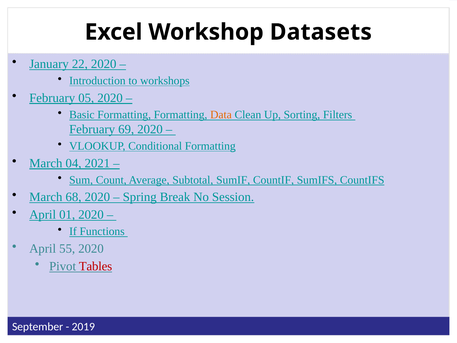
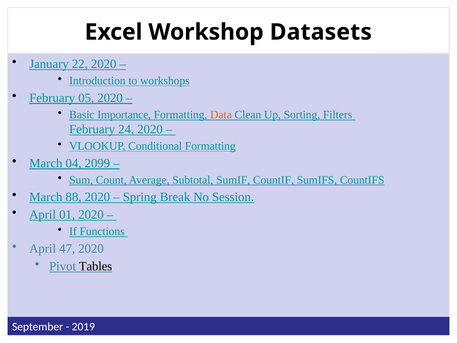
Basic Formatting: Formatting -> Importance (124, 115)
69: 69 -> 24 (126, 129)
2021: 2021 -> 2099 (97, 163)
68: 68 -> 88 (74, 197)
55: 55 -> 47 (67, 248)
Tables colour: red -> black (96, 266)
